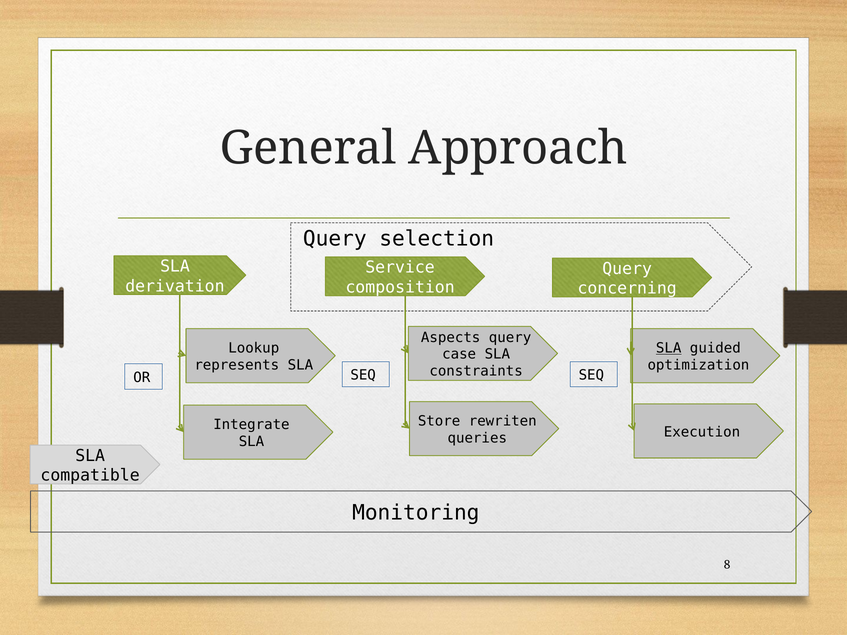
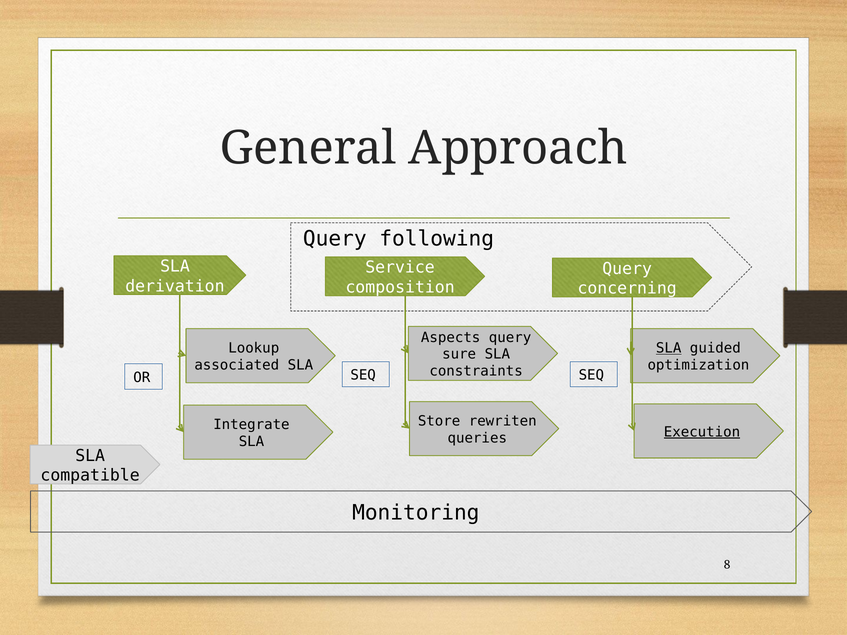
selection: selection -> following (437, 239)
case: case -> sure (459, 354)
represents: represents -> associated (237, 365)
Execution underline: none -> present (702, 432)
